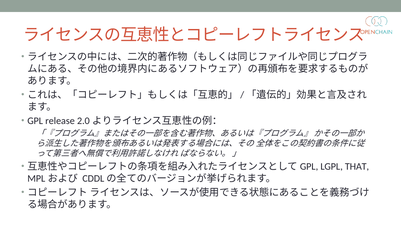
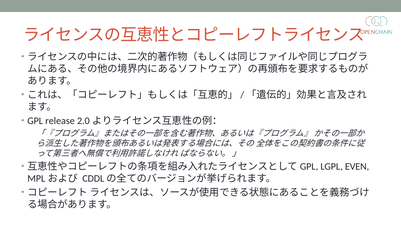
THAT: THAT -> EVEN (357, 167)
